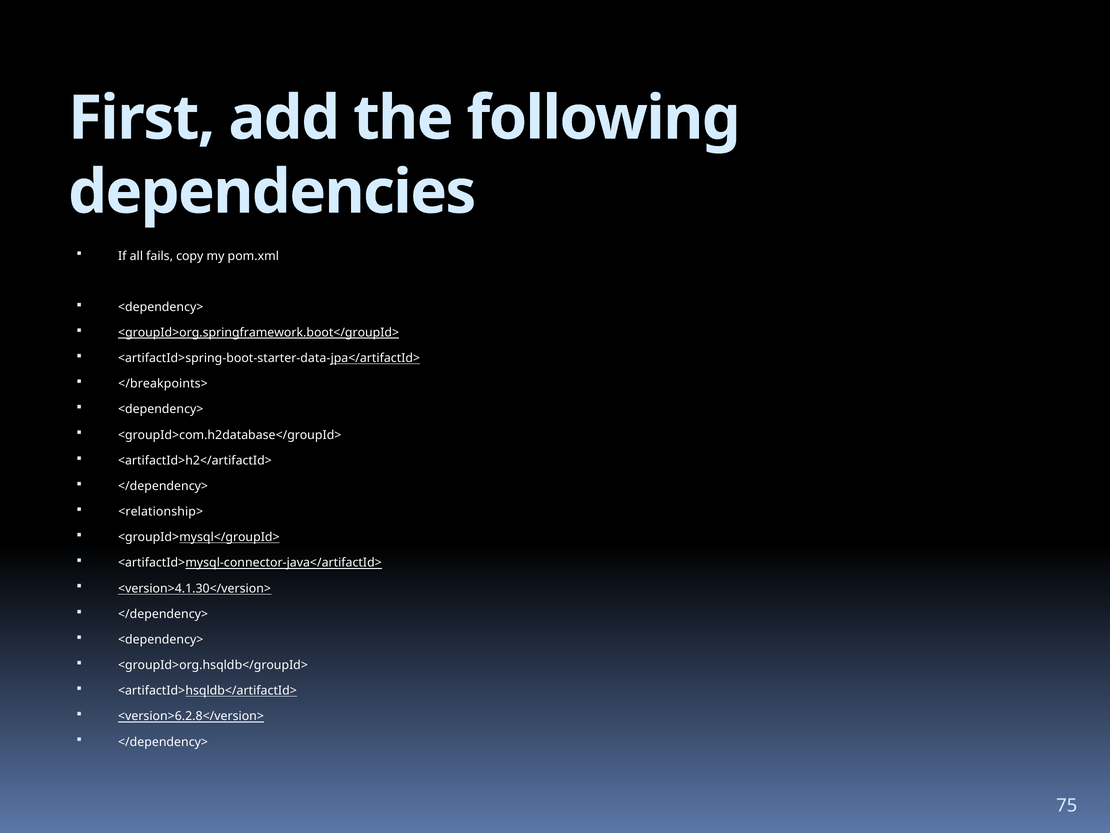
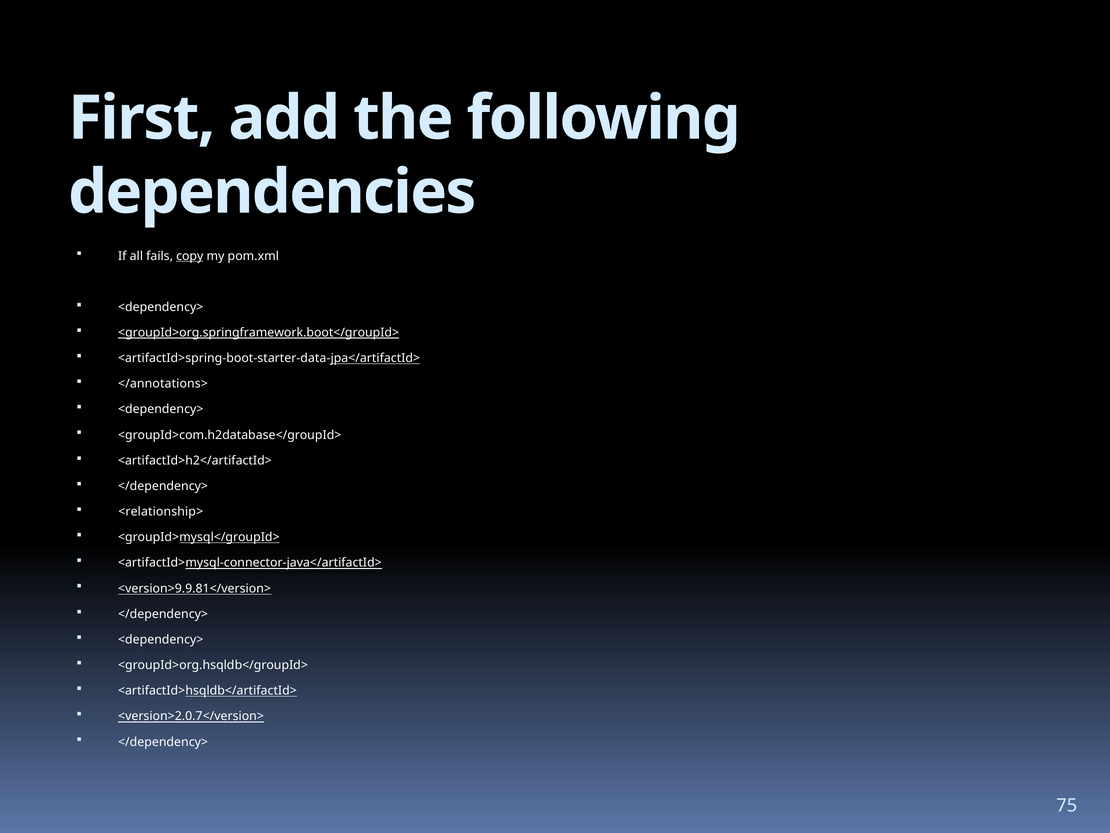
copy underline: none -> present (190, 256)
</breakpoints>: </breakpoints> -> </annotations> (163, 384)
<version>4.1.30</version>: <version>4.1.30</version> -> <version>9.9.81</version> (195, 588)
<version>6.2.8</version>: <version>6.2.8</version> -> <version>2.0.7</version> (191, 716)
